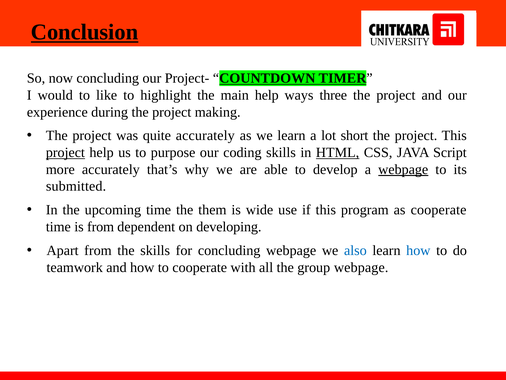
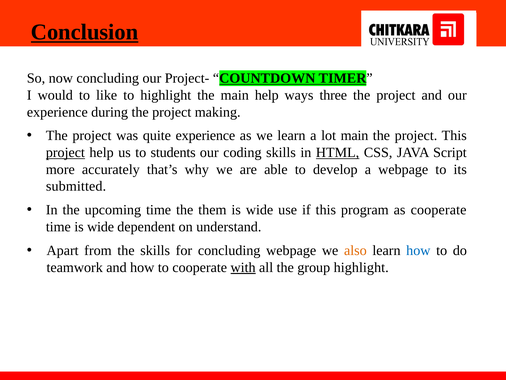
quite accurately: accurately -> experience (205, 135)
lot short: short -> main (355, 135)
purpose: purpose -> students (173, 152)
webpage underline: present -> none (403, 169)
time is from: from -> wide (101, 227)
developing: developing -> understand (229, 227)
also colour: blue -> orange (355, 250)
with underline: none -> present (243, 267)
group webpage: webpage -> highlight (361, 267)
